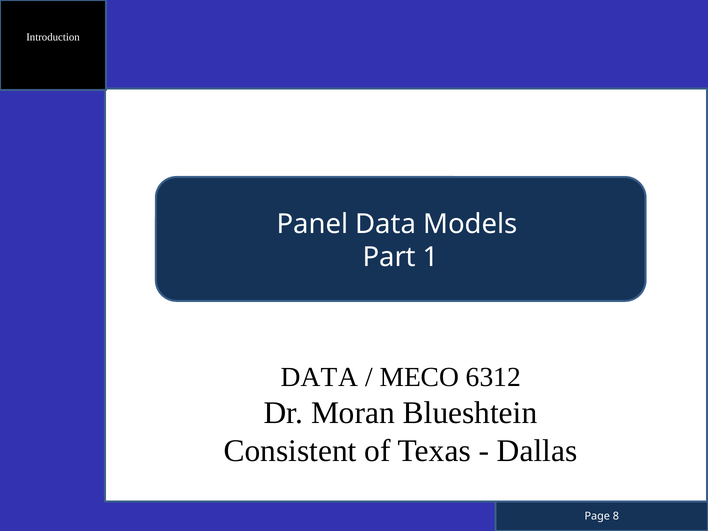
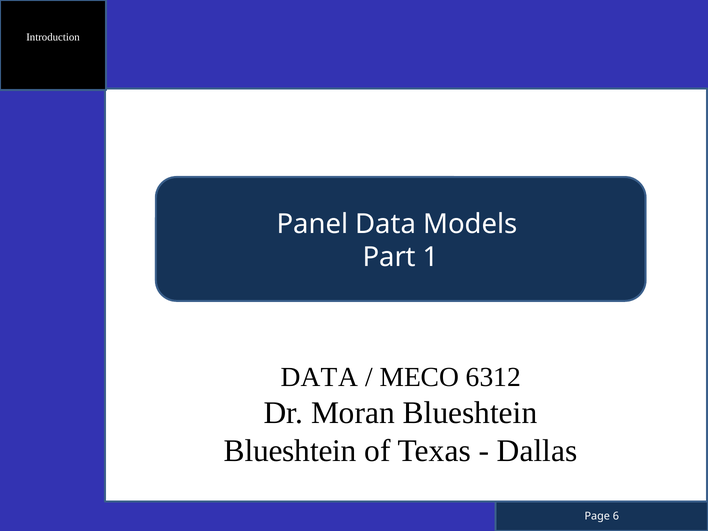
Consistent: Consistent -> Blueshtein (290, 451)
8: 8 -> 6 (616, 516)
